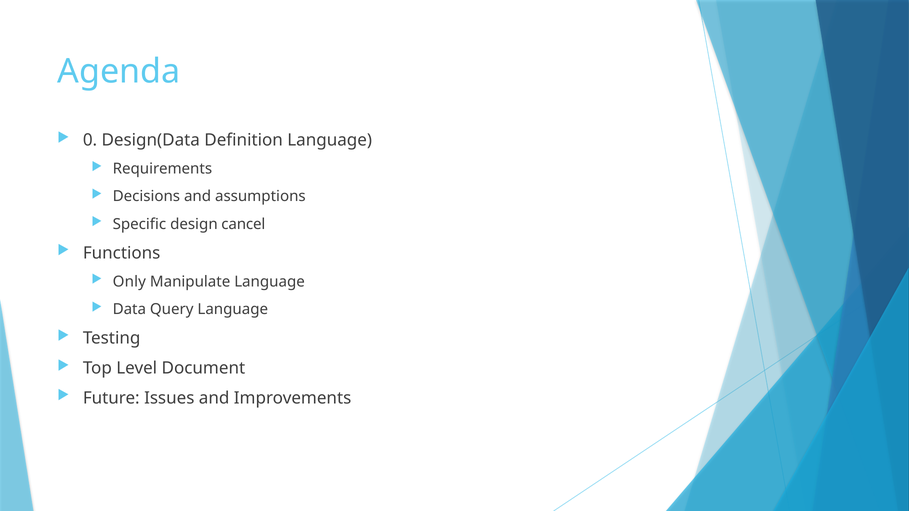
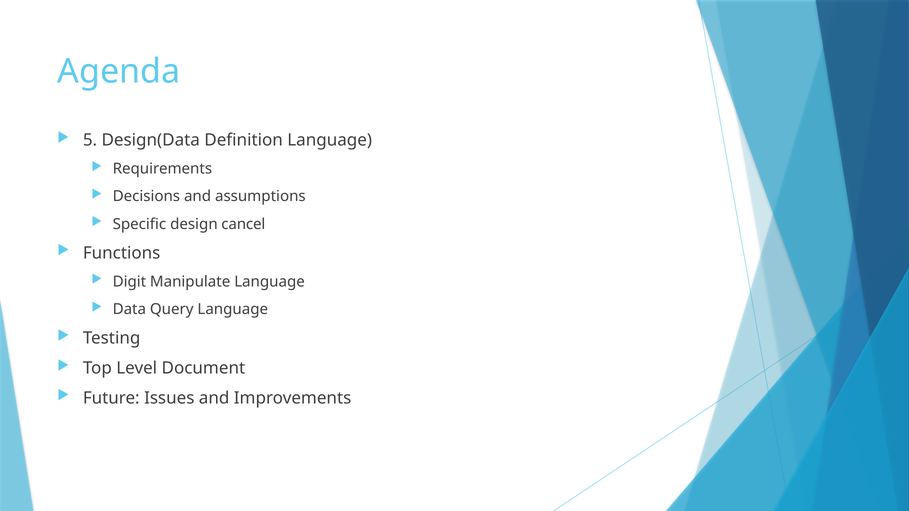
0: 0 -> 5 (90, 140)
Only: Only -> Digit (129, 282)
